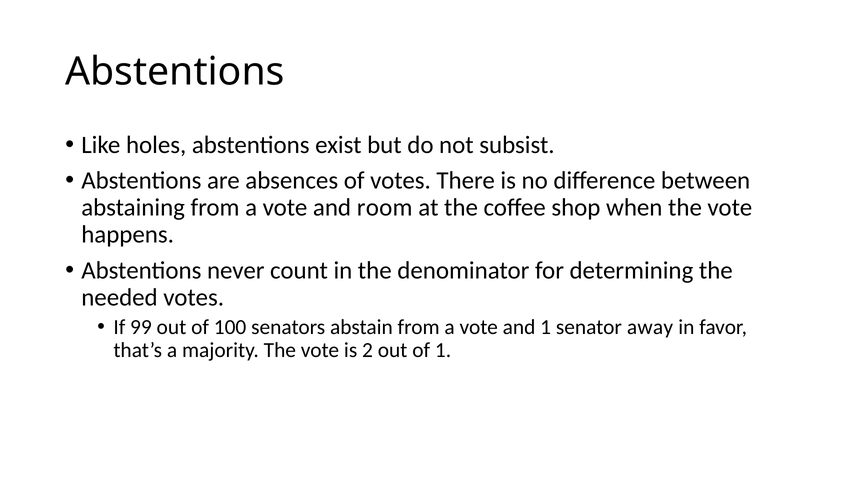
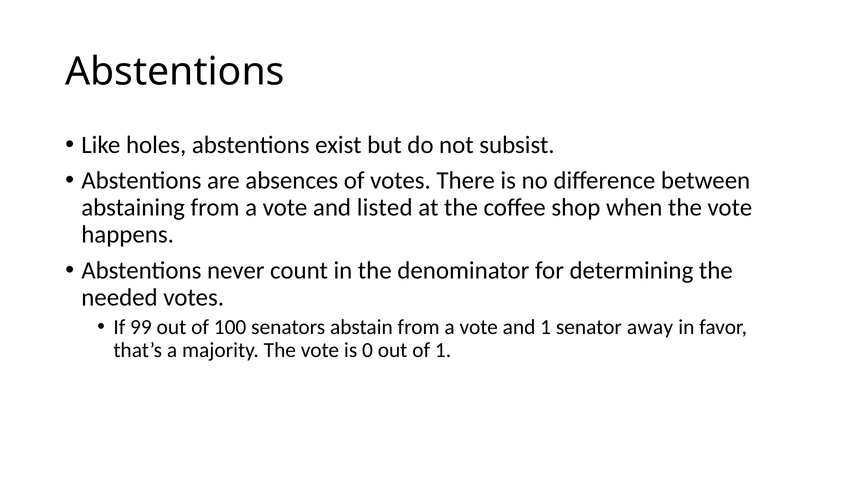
room: room -> listed (385, 207)
2: 2 -> 0 (367, 350)
